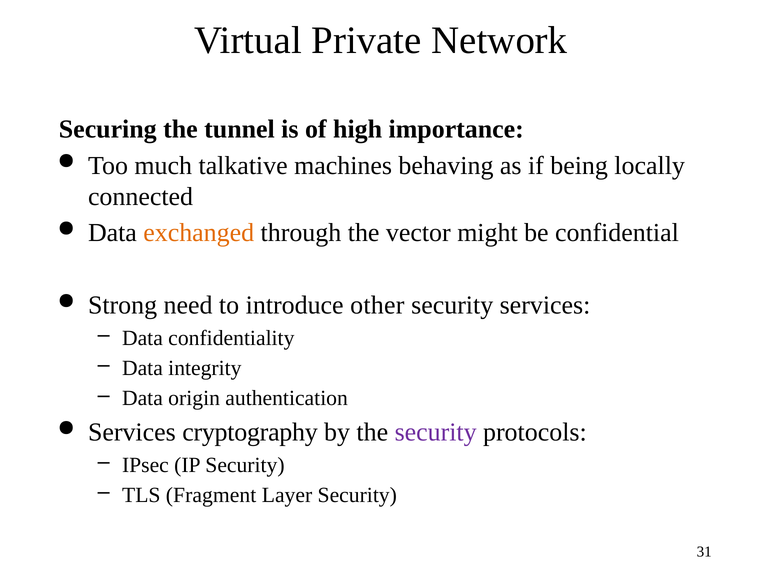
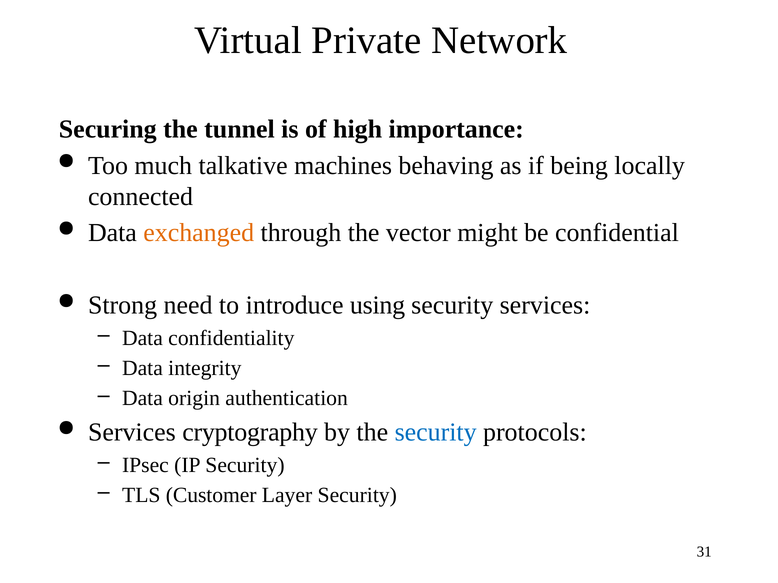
other: other -> using (378, 306)
security colour: purple -> blue (436, 433)
Fragment: Fragment -> Customer (211, 496)
